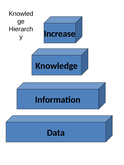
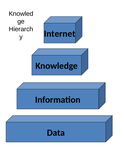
Increase: Increase -> Internet (60, 34)
